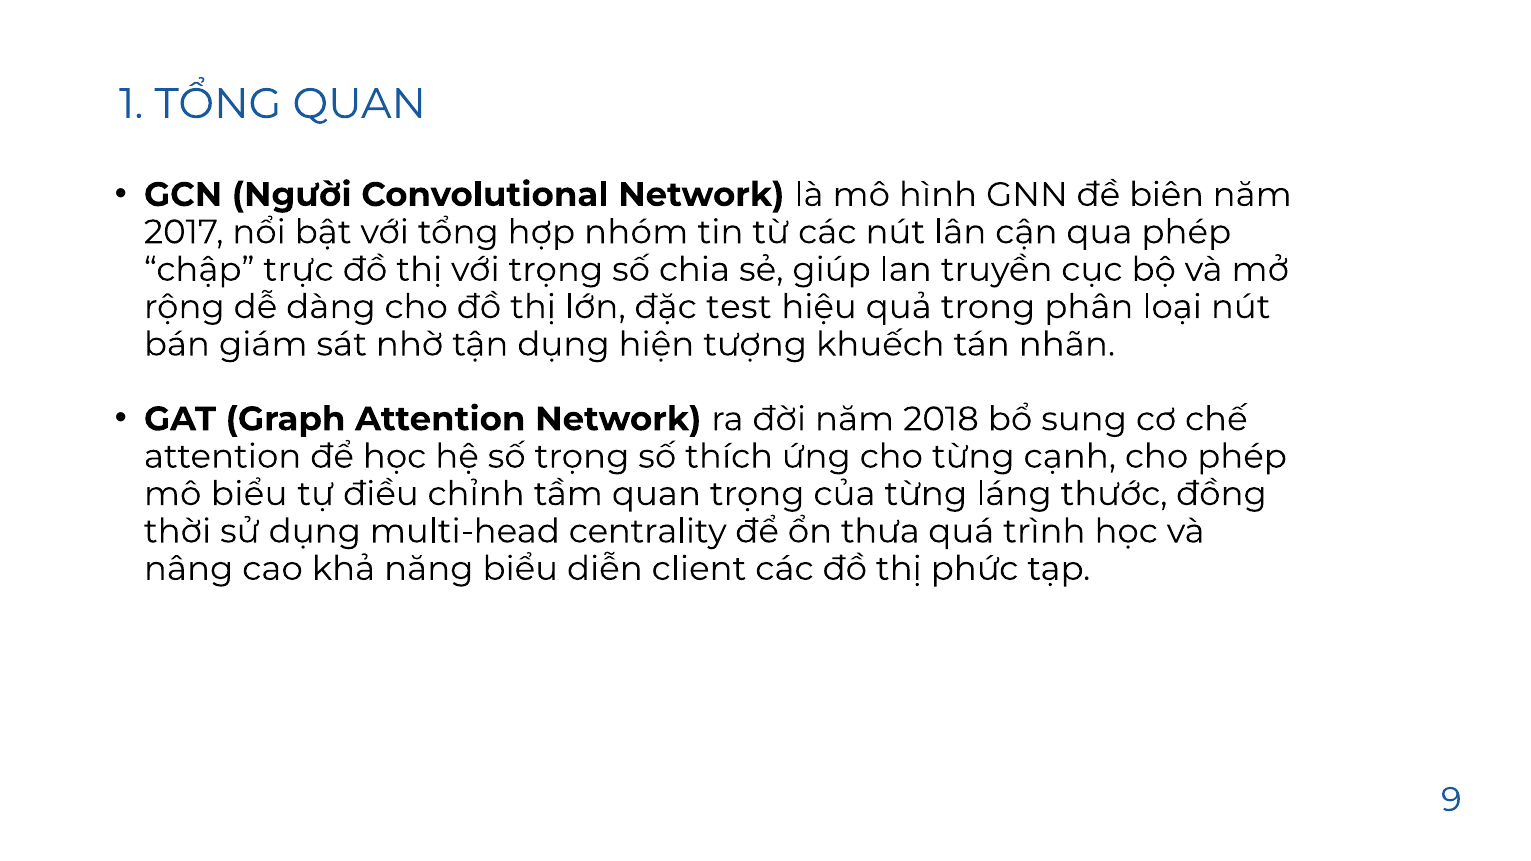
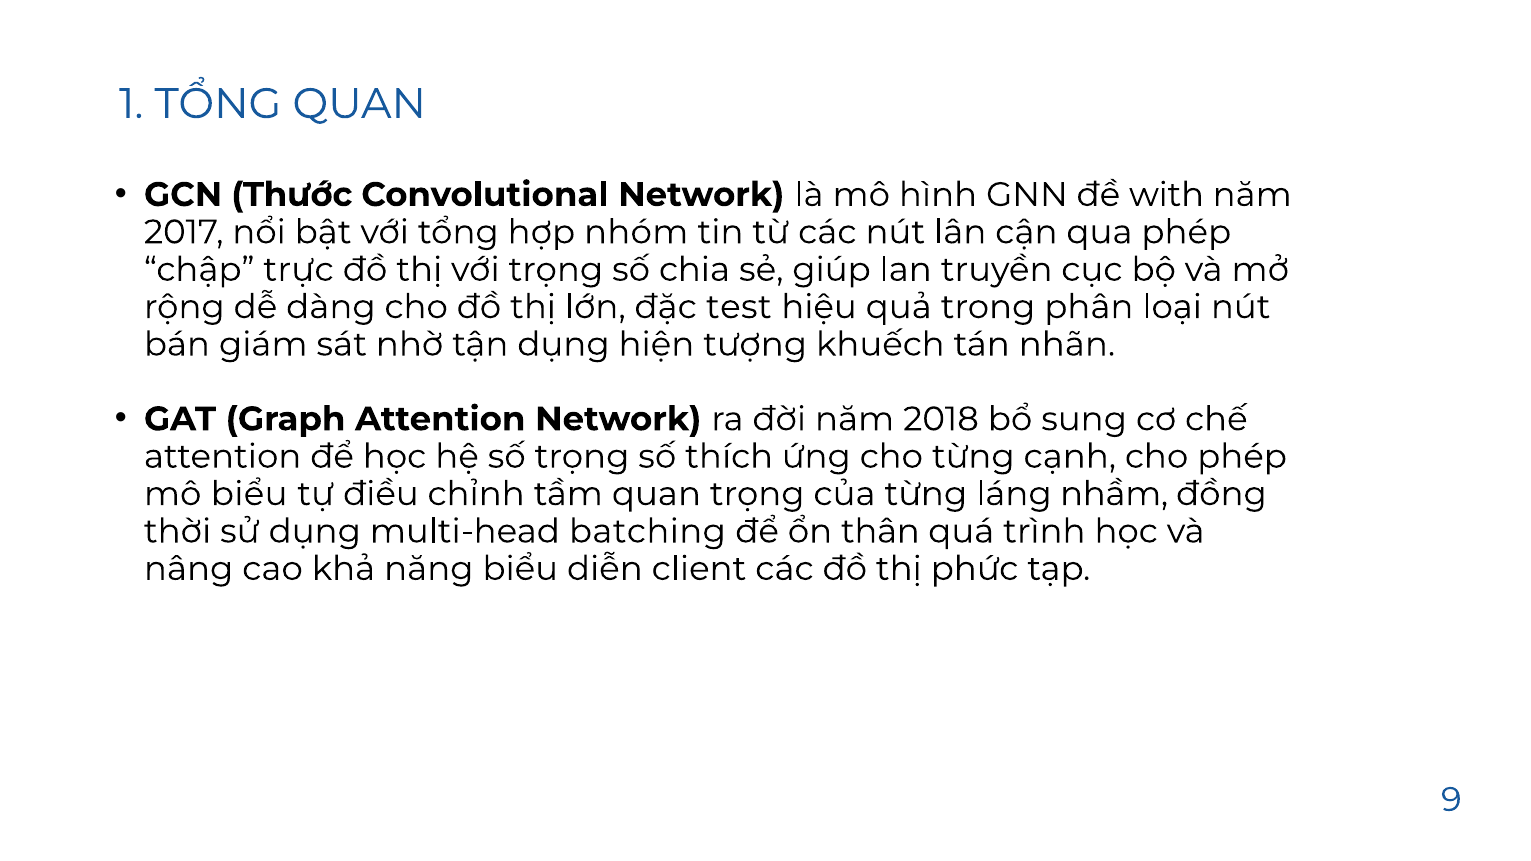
Người: Người -> Thước (292, 195)
biên: biên -> with (1167, 195)
thước: thước -> nhầm (1114, 494)
centrality: centrality -> batching (647, 531)
thưa: thưa -> thân (880, 531)
